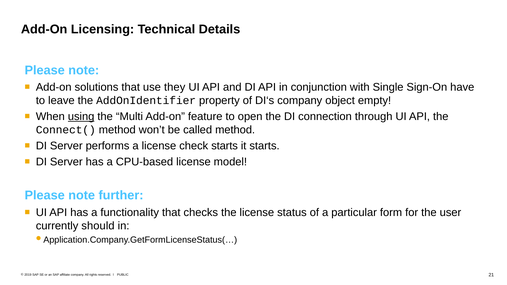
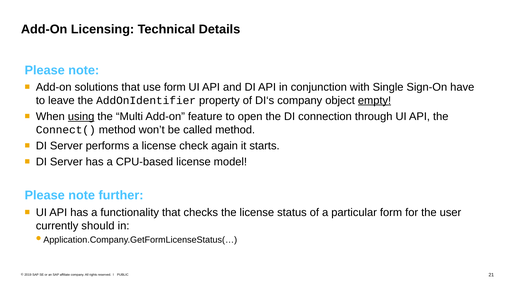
use they: they -> form (175, 87)
empty underline: none -> present (375, 100)
check starts: starts -> again (225, 146)
